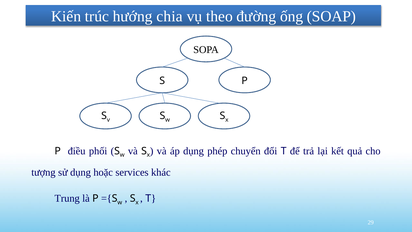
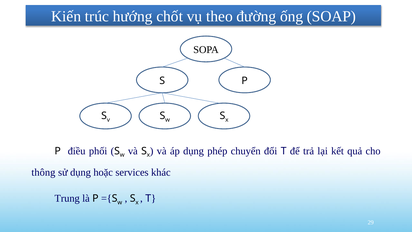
chia: chia -> chốt (170, 16)
tượng: tượng -> thông (43, 172)
